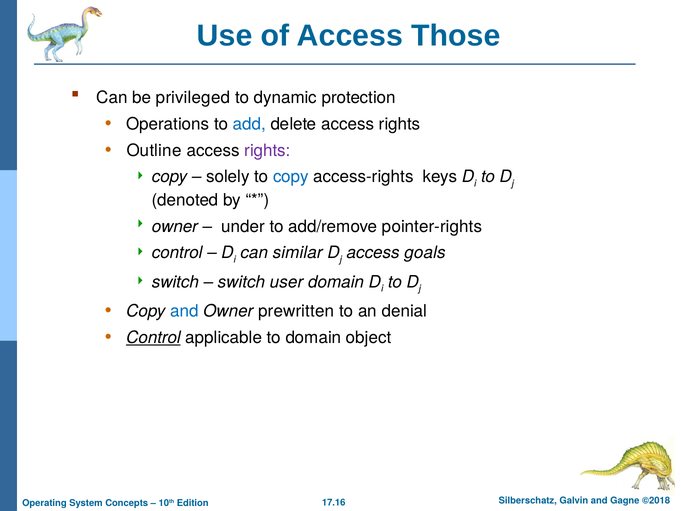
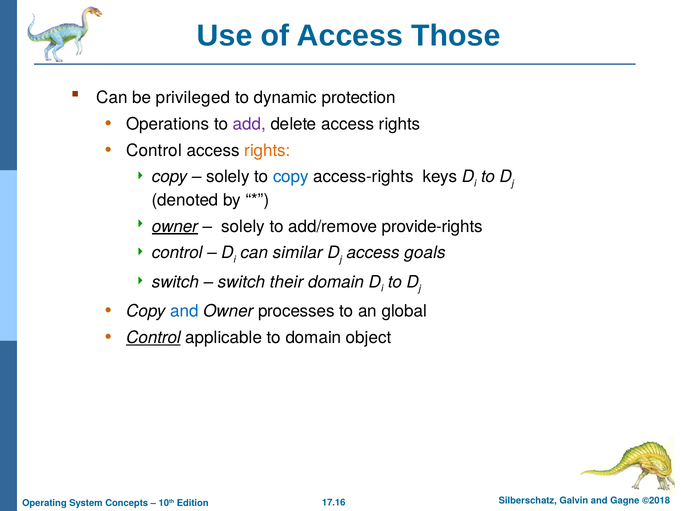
add colour: blue -> purple (249, 124)
Outline: Outline -> Control (154, 150)
rights colour: purple -> orange (267, 150)
owner underline: none -> present (175, 226)
under: under -> solely (243, 226)
pointer-rights: pointer-rights -> provide-rights (432, 226)
user: user -> their (286, 282)
prewritten: prewritten -> processes (296, 311)
denial: denial -> global (404, 311)
